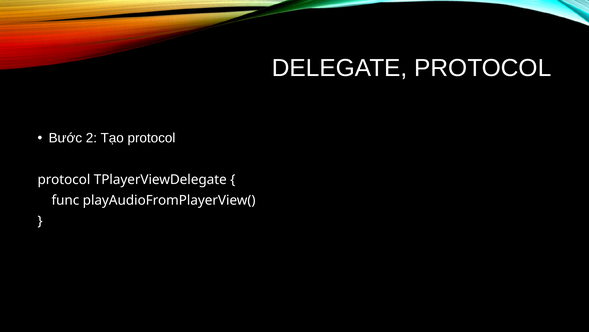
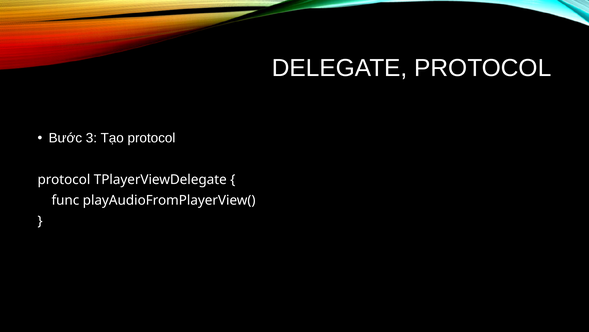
2: 2 -> 3 (91, 138)
